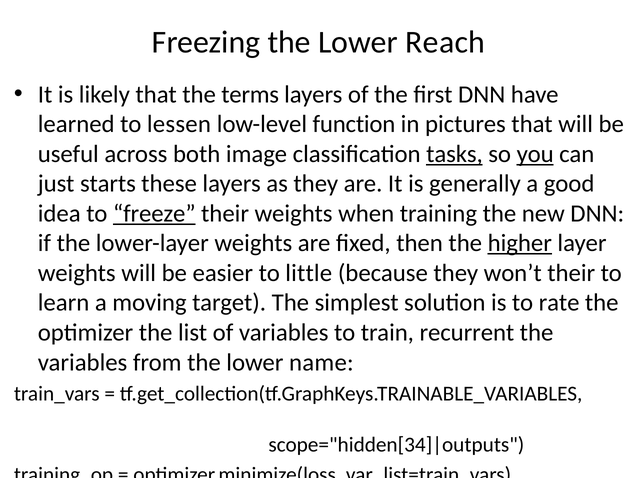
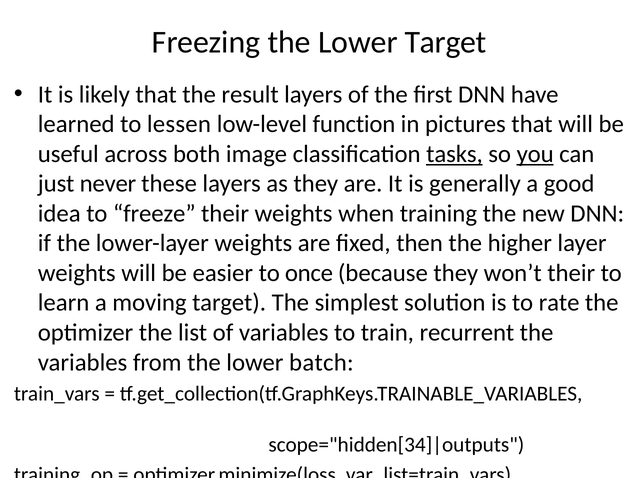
Lower Reach: Reach -> Target (446, 42)
terms: terms -> result (250, 95)
starts: starts -> never (108, 184)
freeze underline: present -> none (154, 214)
higher underline: present -> none (520, 244)
little: little -> once (309, 273)
name: name -> batch (321, 363)
